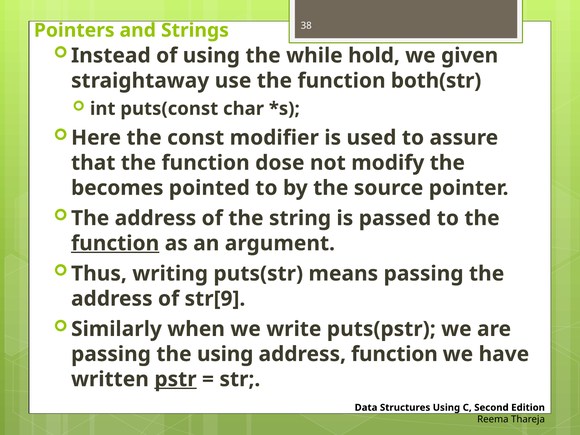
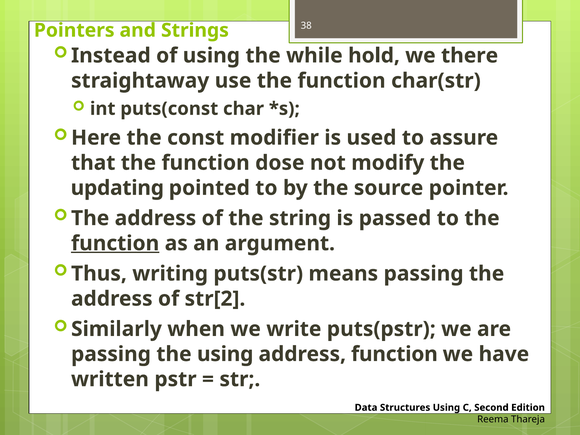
given: given -> there (470, 56)
both(str: both(str -> char(str (436, 81)
becomes: becomes -> updating (117, 188)
str[9: str[9 -> str[2 (215, 299)
pstr underline: present -> none (175, 379)
